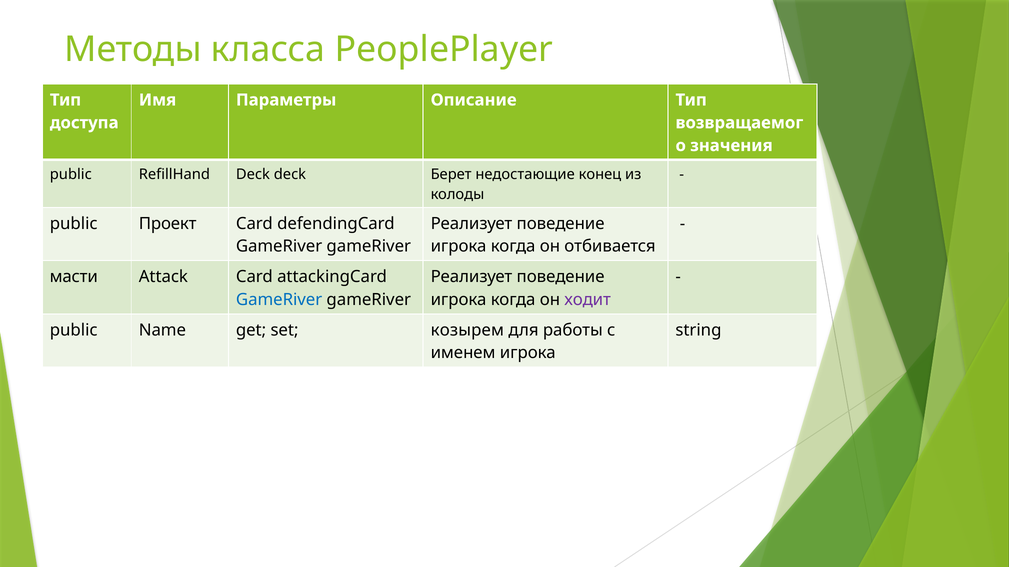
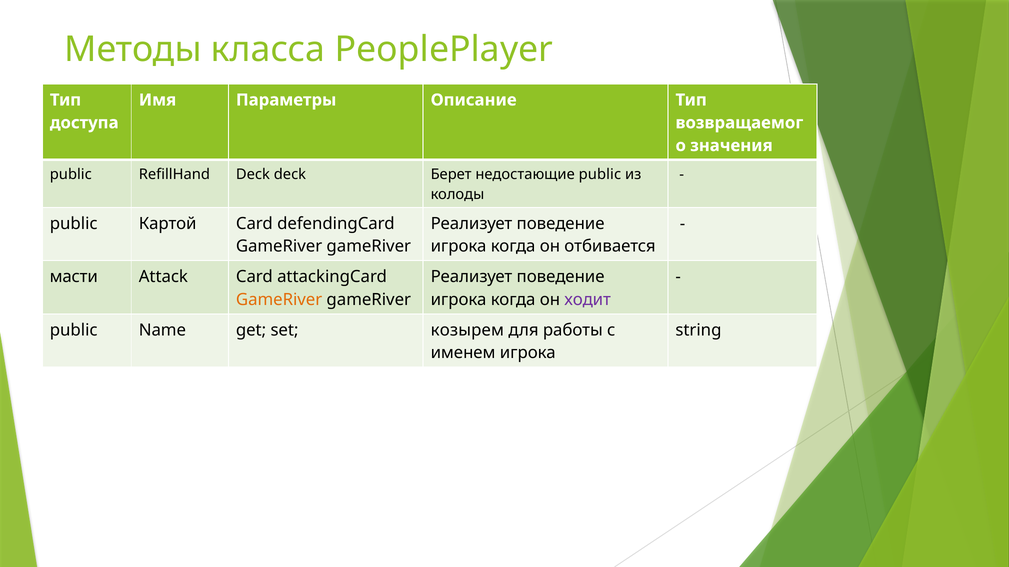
недостающие конец: конец -> public (600, 175)
Проект: Проект -> Картой (168, 224)
GameRiver colour: blue -> orange (279, 300)
